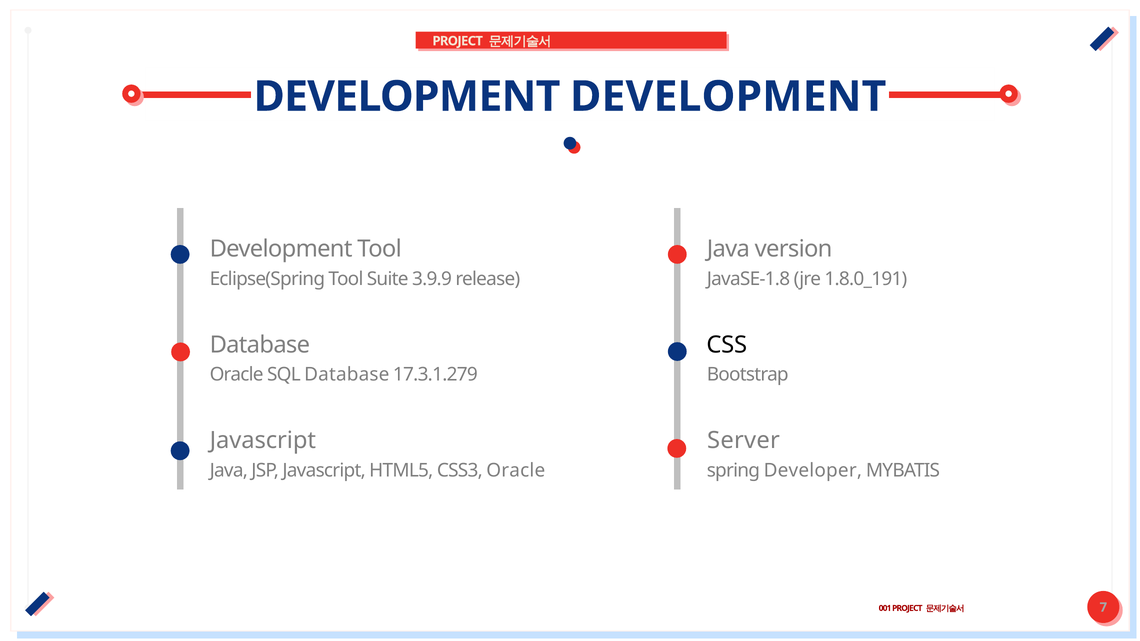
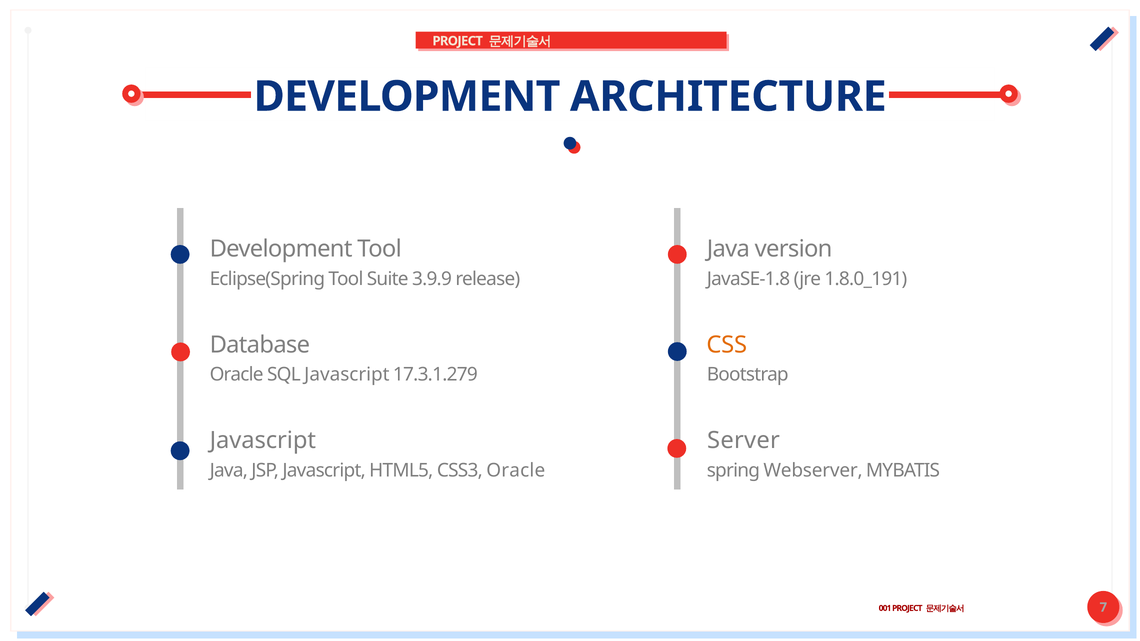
DEVELOPMENT: DEVELOPMENT -> ARCHITECTURE (728, 97)
CSS colour: black -> orange (727, 345)
SQL Database: Database -> Javascript (347, 375)
Developer: Developer -> Webserver (813, 470)
